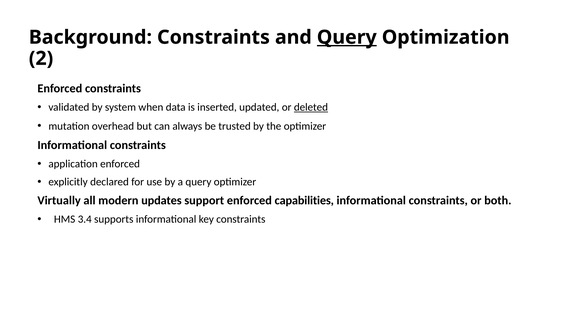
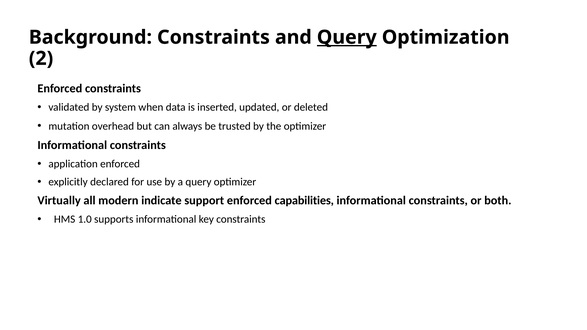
deleted underline: present -> none (311, 107)
updates: updates -> indicate (161, 201)
3.4: 3.4 -> 1.0 (85, 219)
